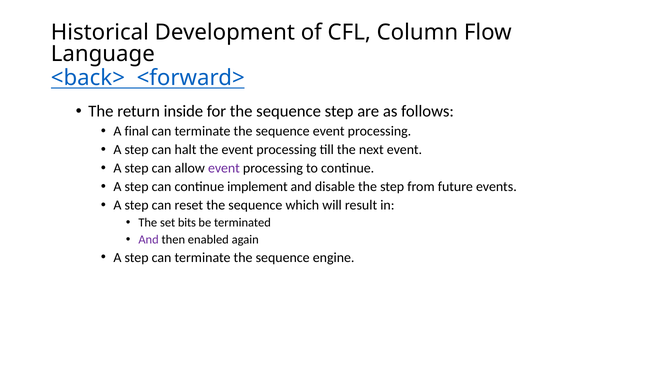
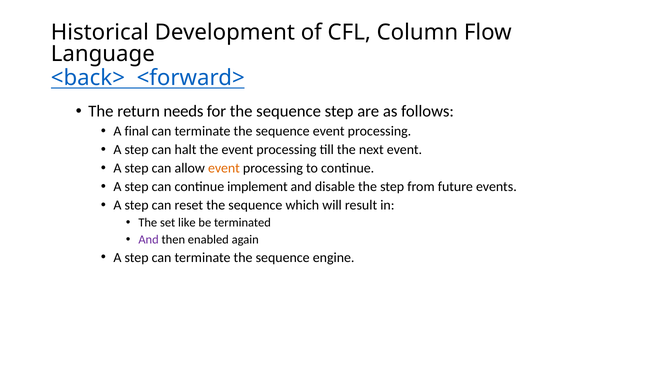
inside: inside -> needs (183, 111)
event colour: purple -> orange (224, 168)
bits: bits -> like (187, 223)
